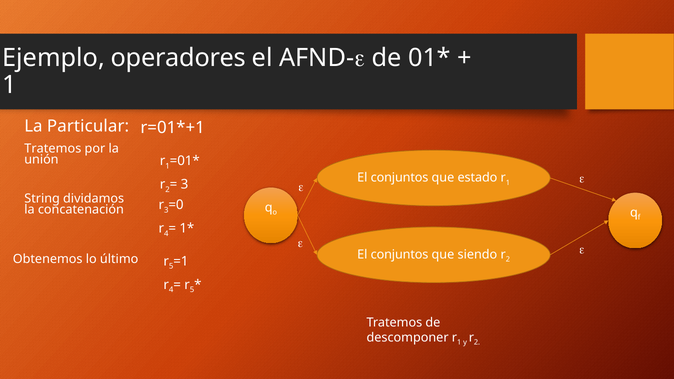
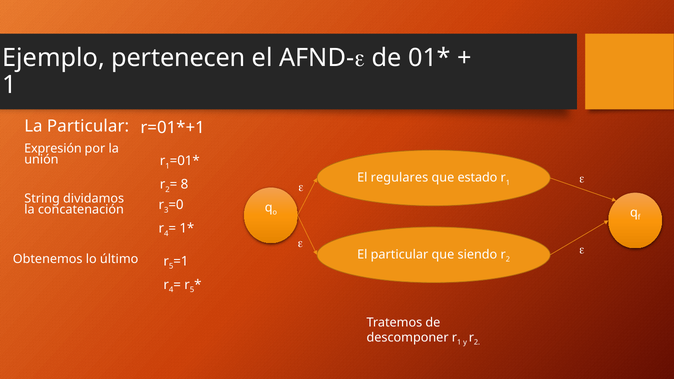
operadores: operadores -> pertenecen (178, 58)
Tratemos: Tratemos -> Expresión (53, 149)
conjuntos: conjuntos -> regulares (399, 178)
3: 3 -> 8 (185, 185)
conjuntos: conjuntos -> particular (399, 255)
